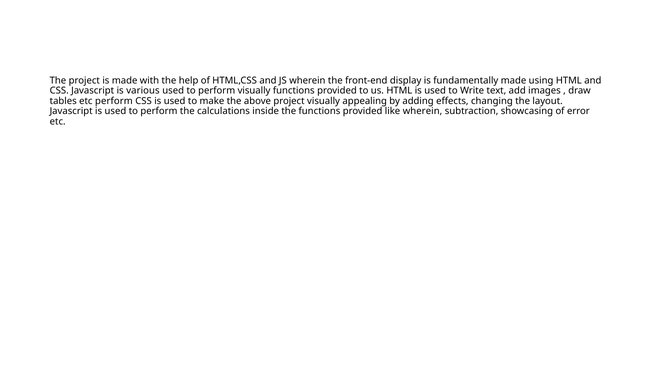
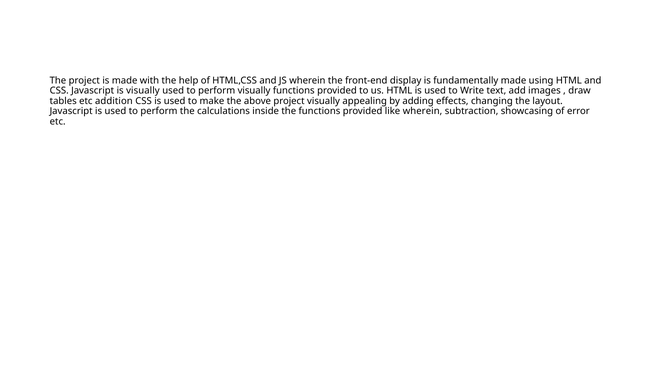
is various: various -> visually (143, 91)
etc perform: perform -> addition (114, 101)
